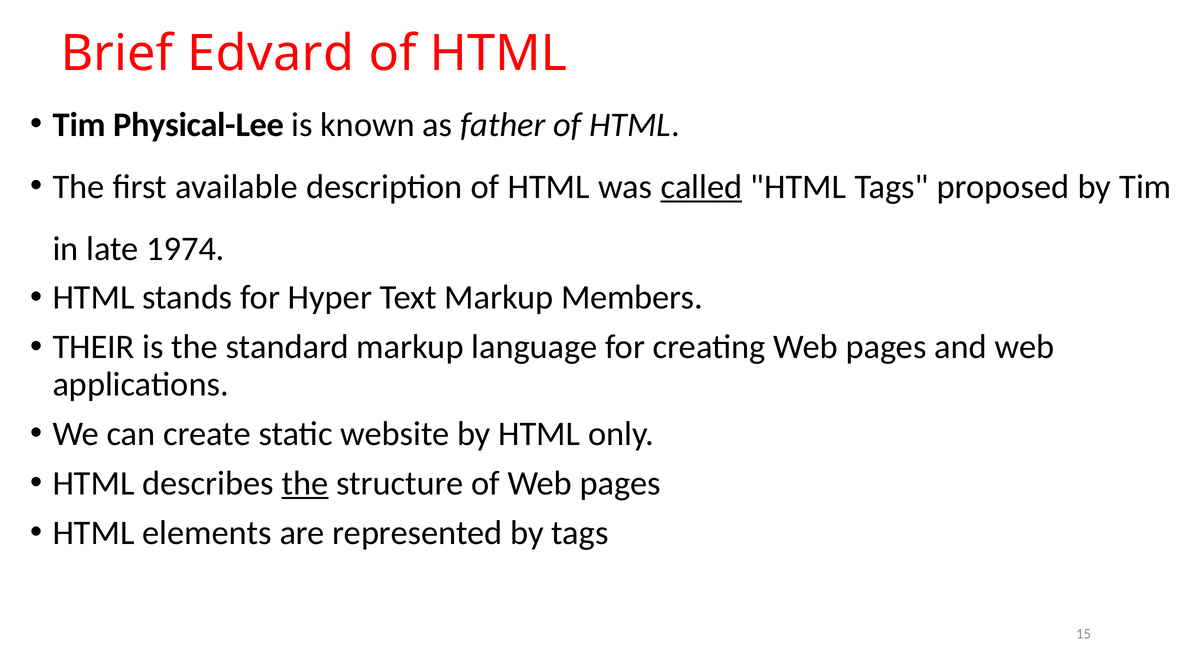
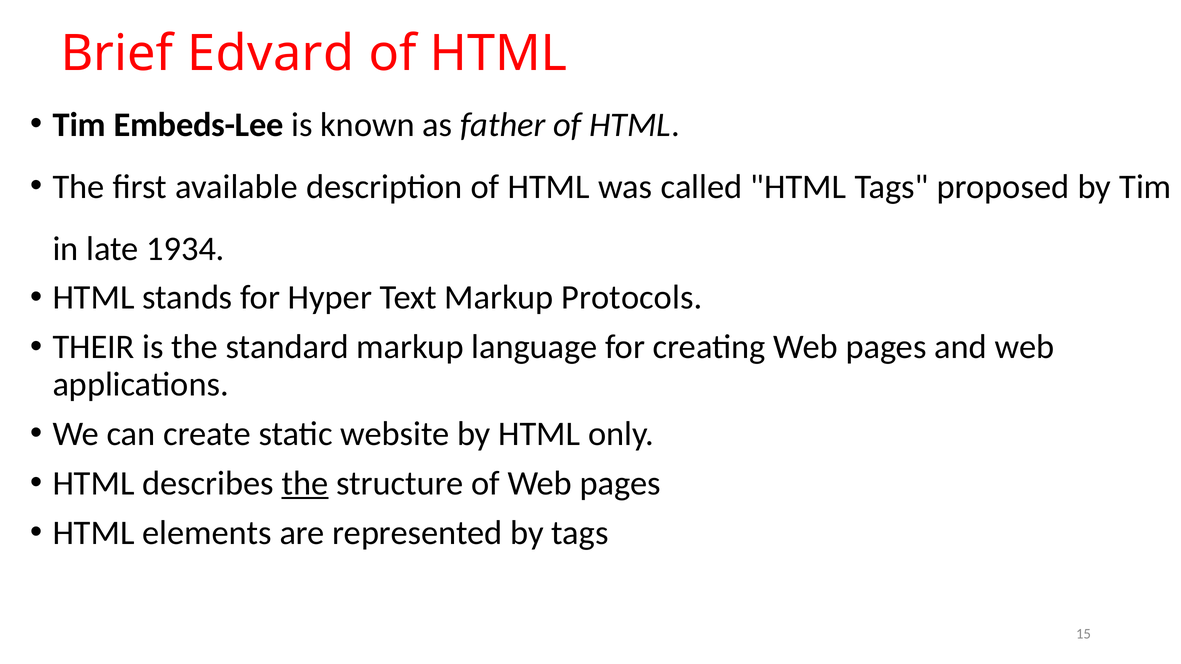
Physical-Lee: Physical-Lee -> Embeds-Lee (199, 125)
called underline: present -> none (701, 187)
1974: 1974 -> 1934 (185, 249)
Members: Members -> Protocols (632, 298)
